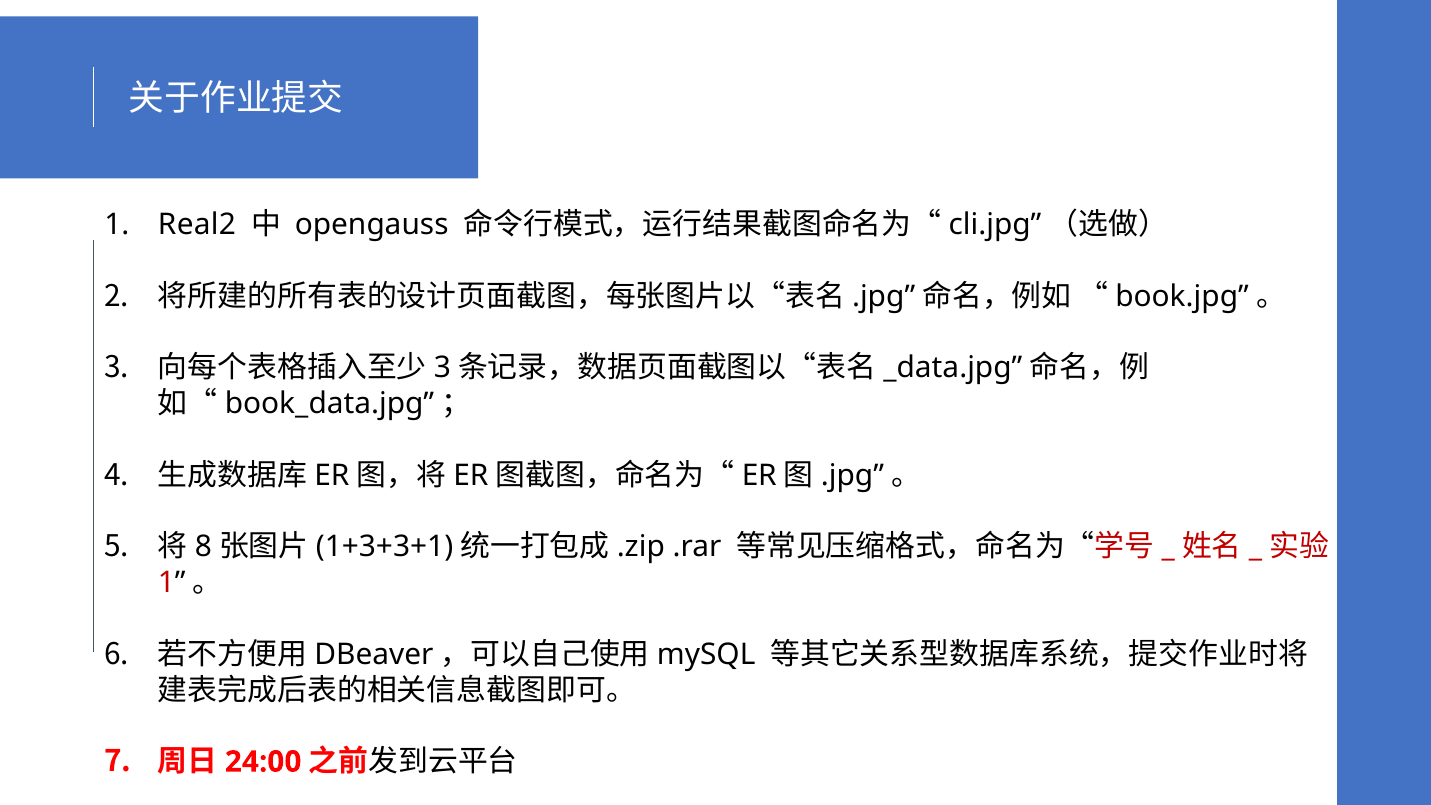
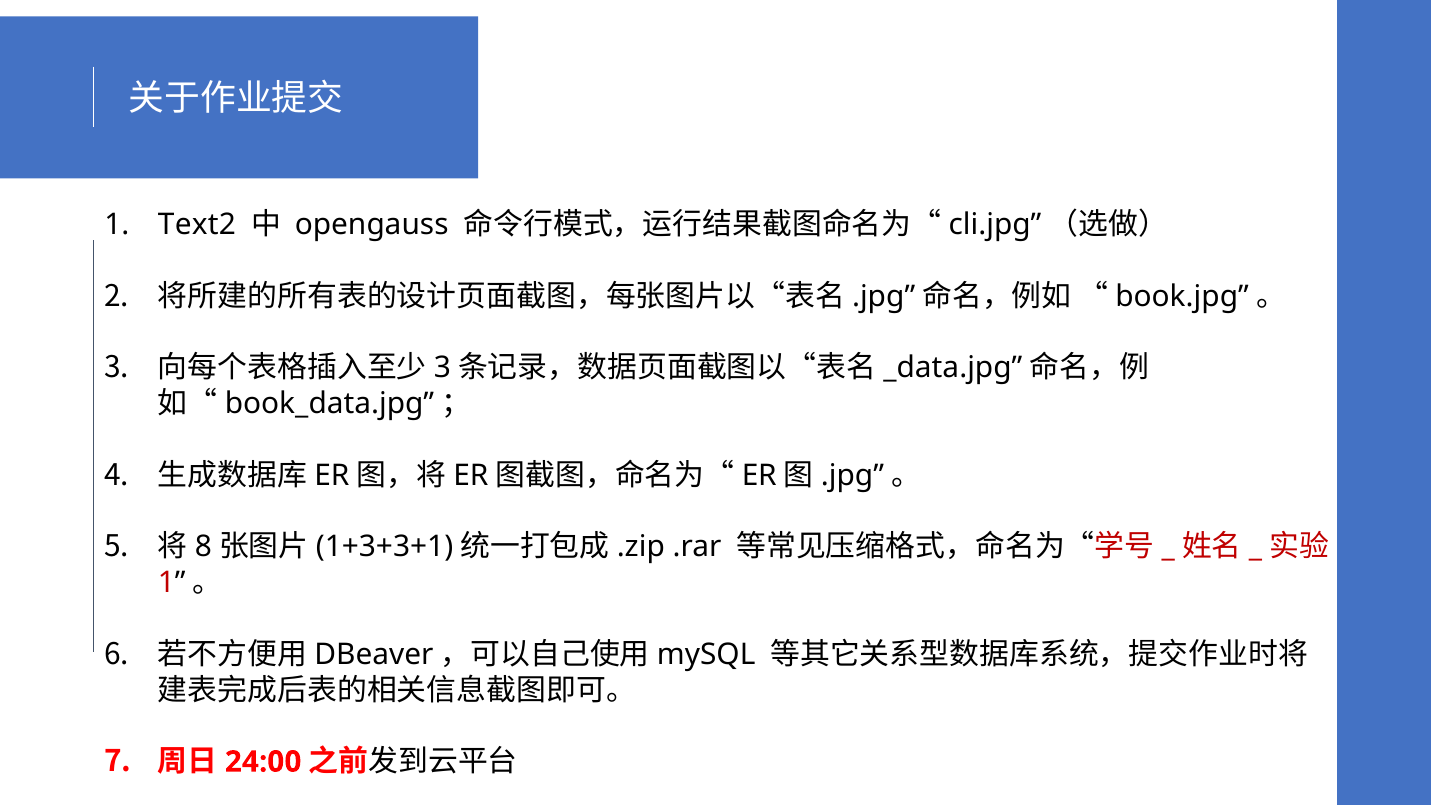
Real2: Real2 -> Text2 (197, 225)
